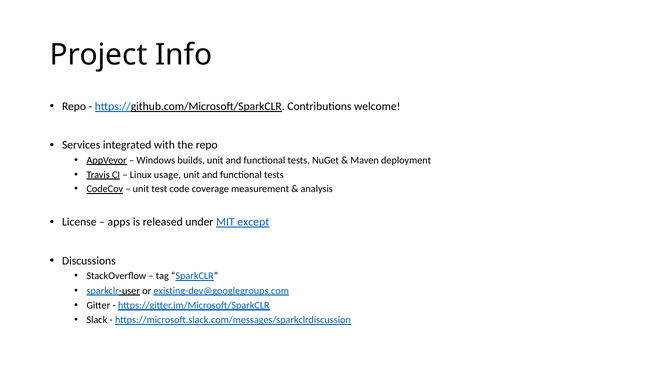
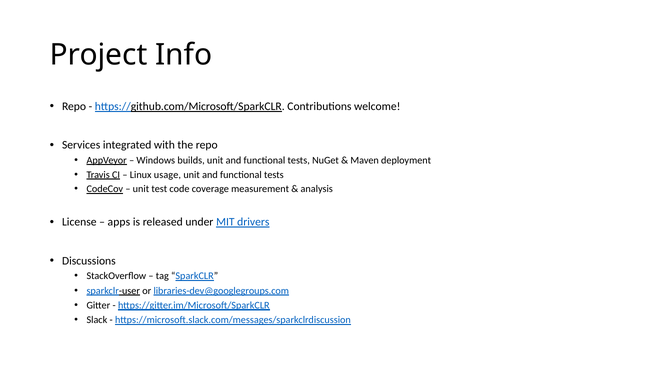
except: except -> drivers (253, 222)
existing-dev@googlegroups.com: existing-dev@googlegroups.com -> libraries-dev@googlegroups.com (221, 291)
